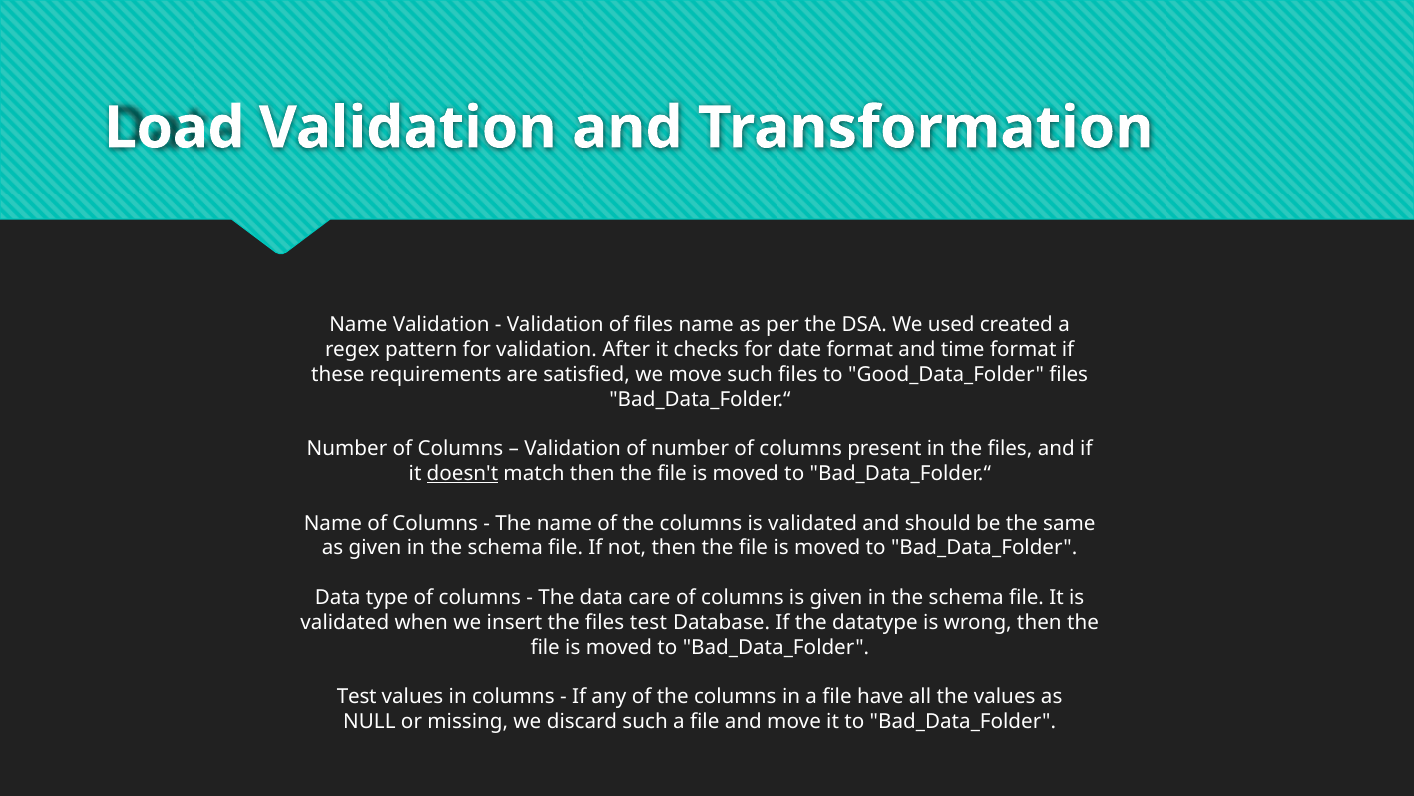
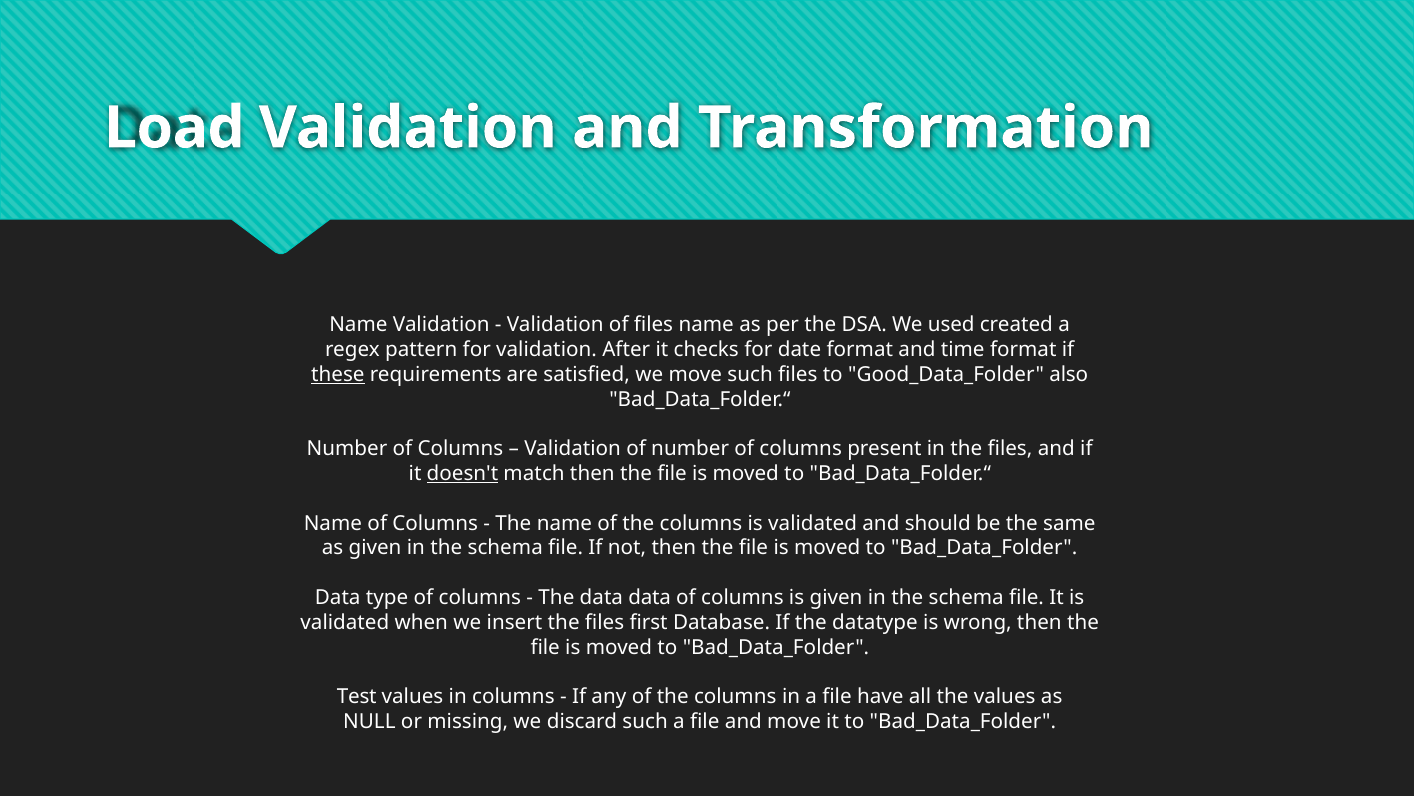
these underline: none -> present (338, 374)
Good_Data_Folder files: files -> also (1069, 374)
data care: care -> data (650, 597)
files test: test -> first (649, 622)
